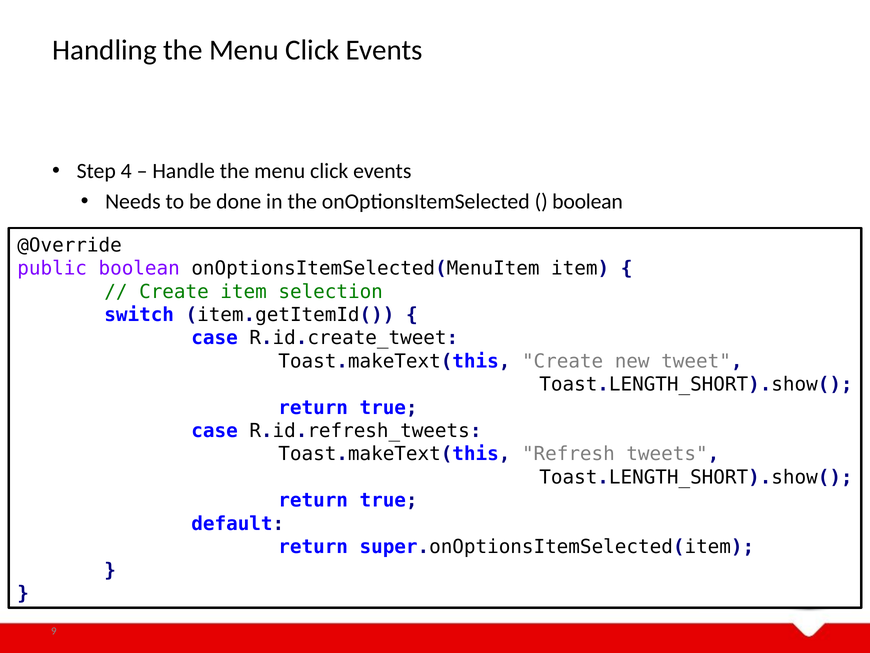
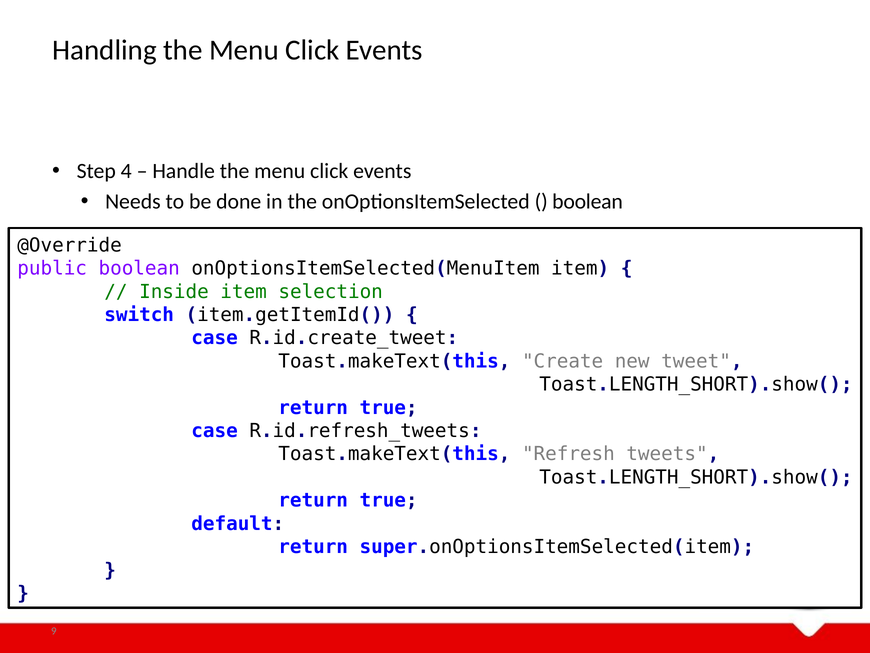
Create: Create -> Inside (174, 291)
